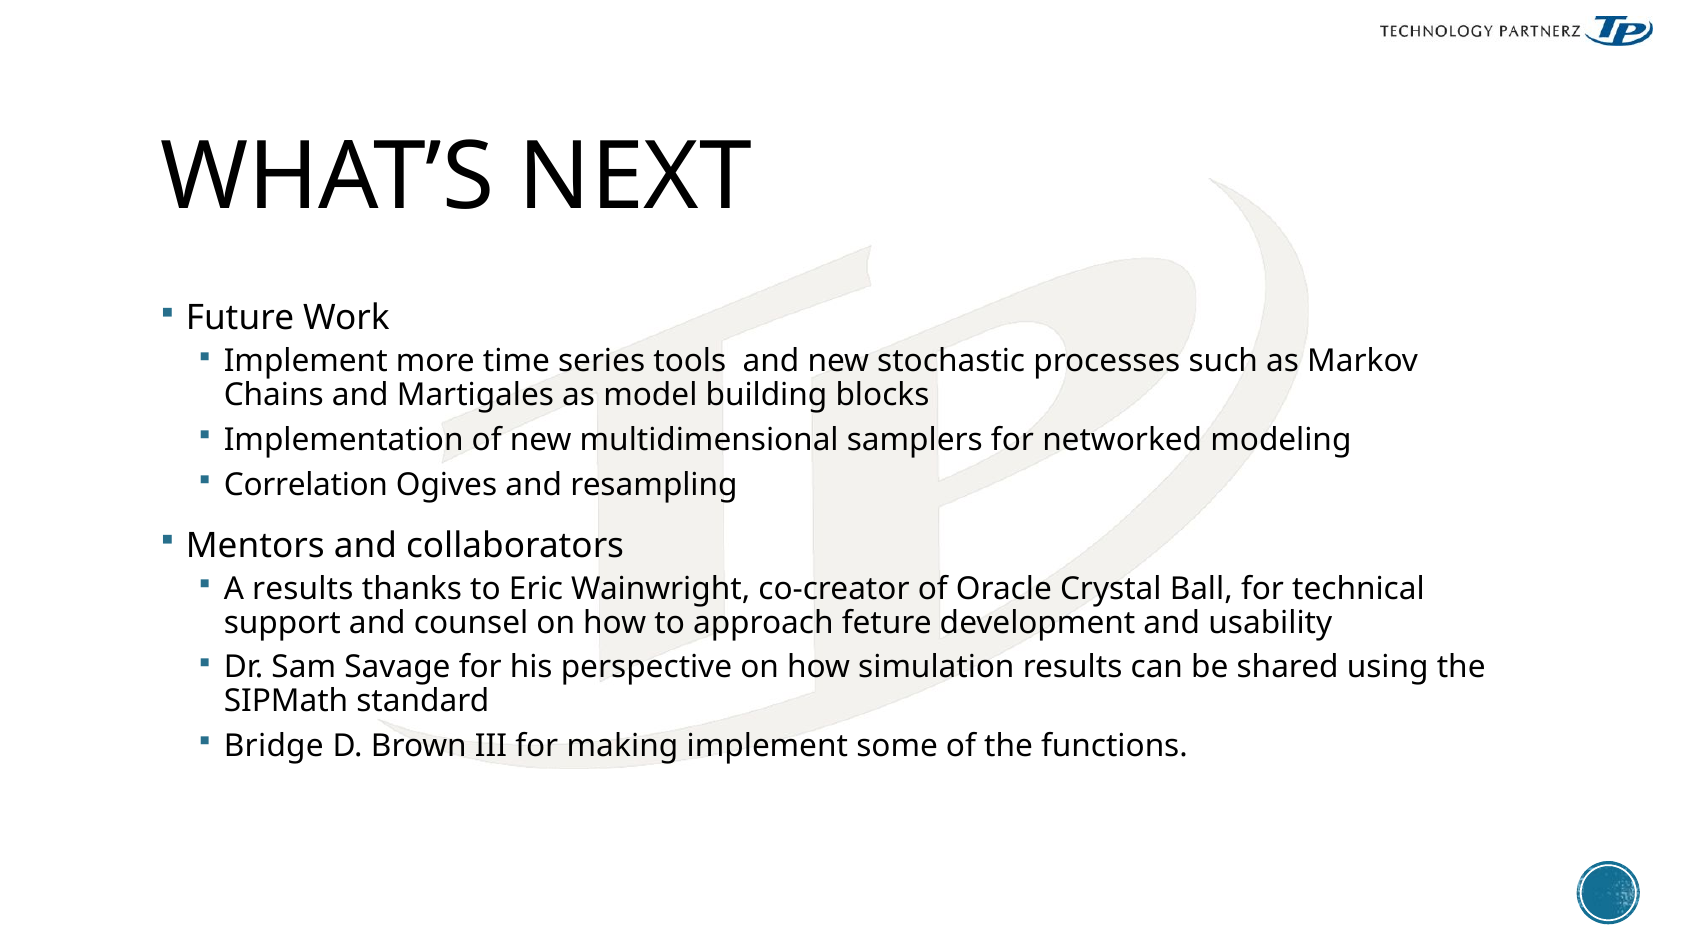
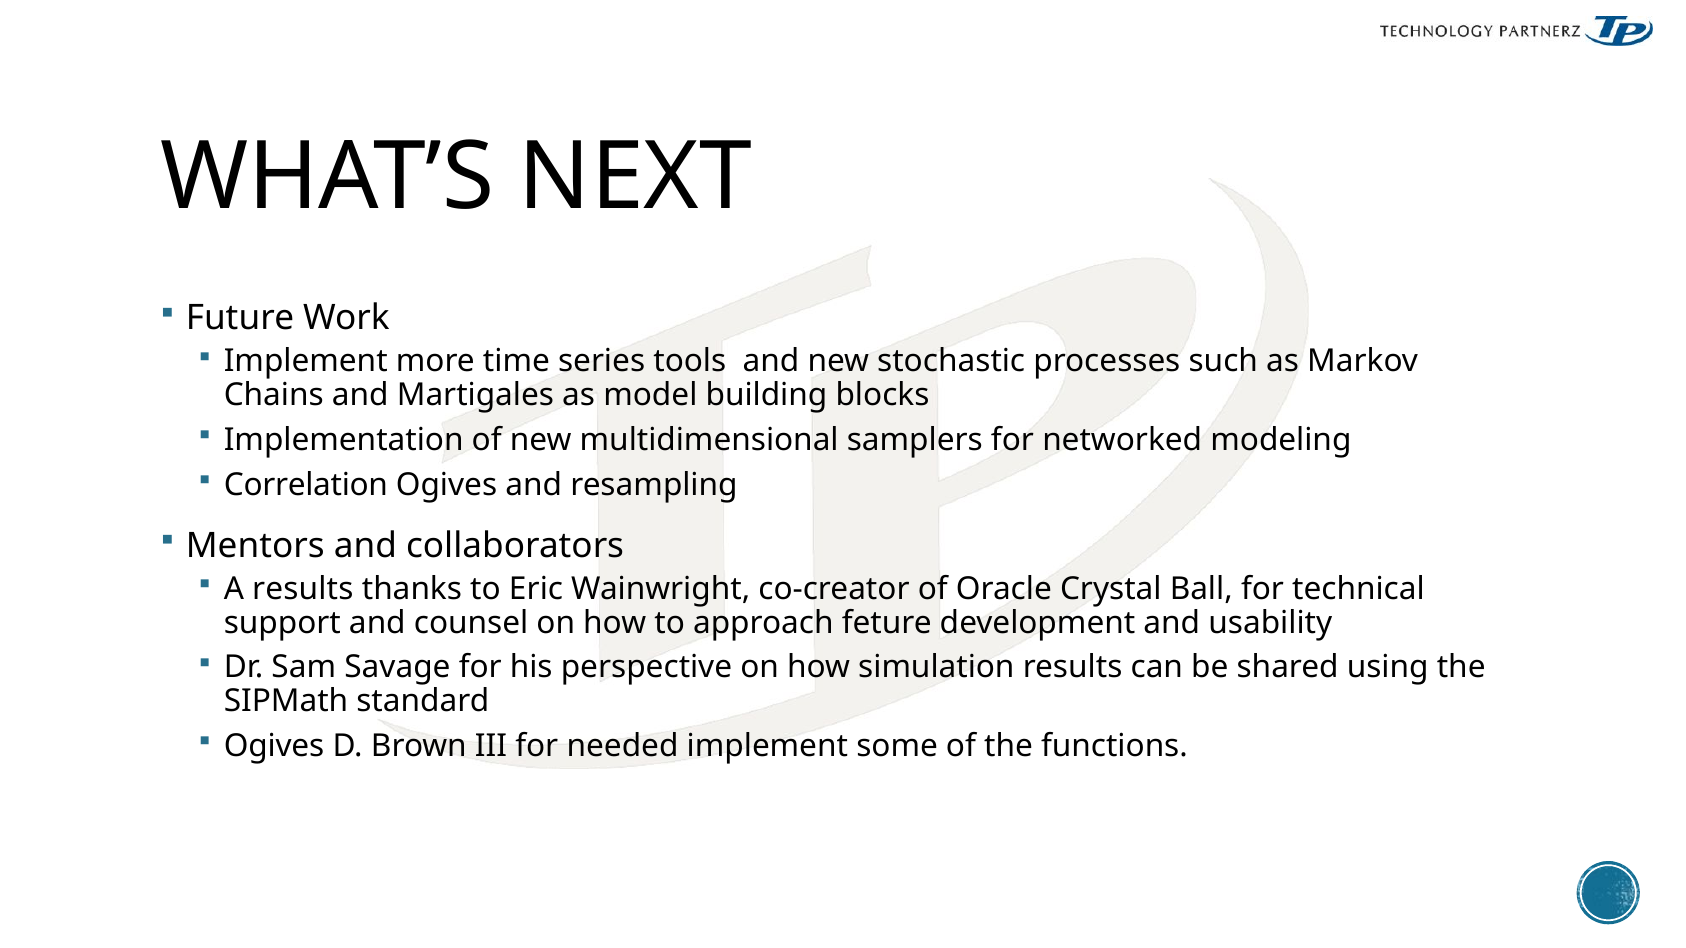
Bridge: Bridge -> Ogives (274, 747)
making: making -> needed (623, 747)
